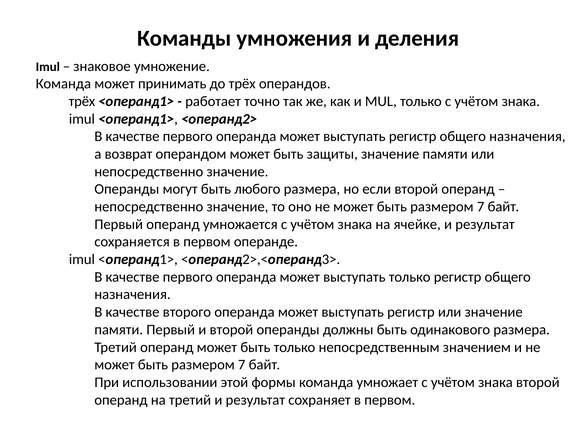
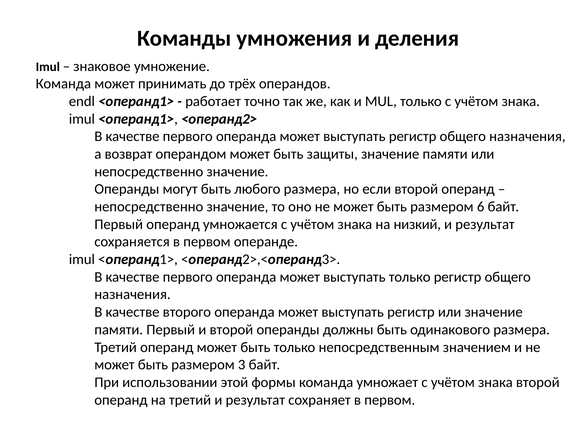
трёх: трёх -> endl (82, 101)
7: 7 -> 6 (481, 207)
ячейке: ячейке -> низкий (417, 225)
7: 7 -> 3 (242, 365)
